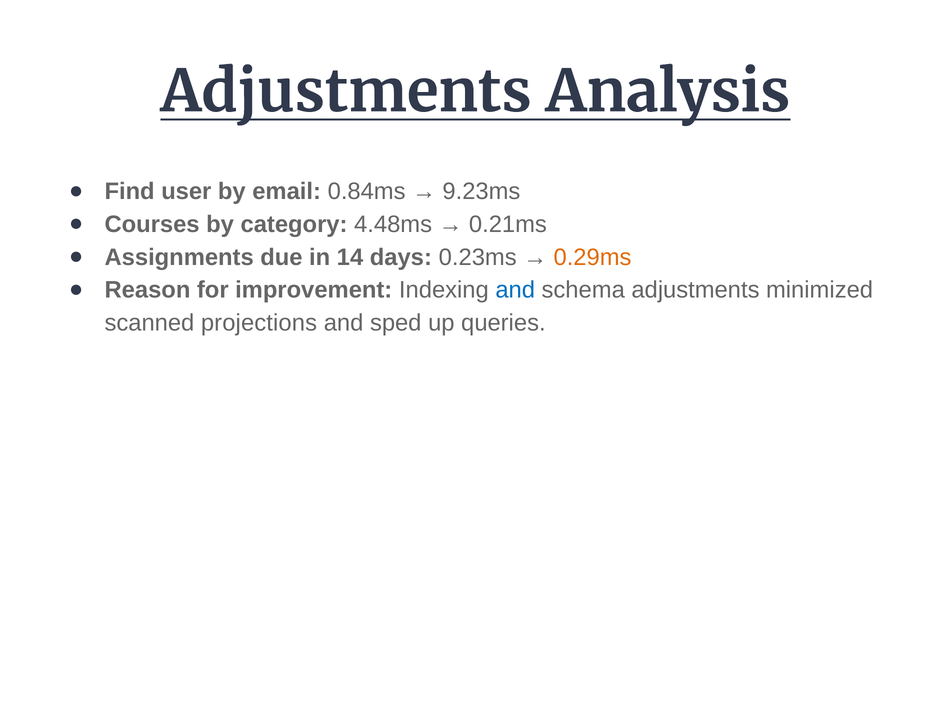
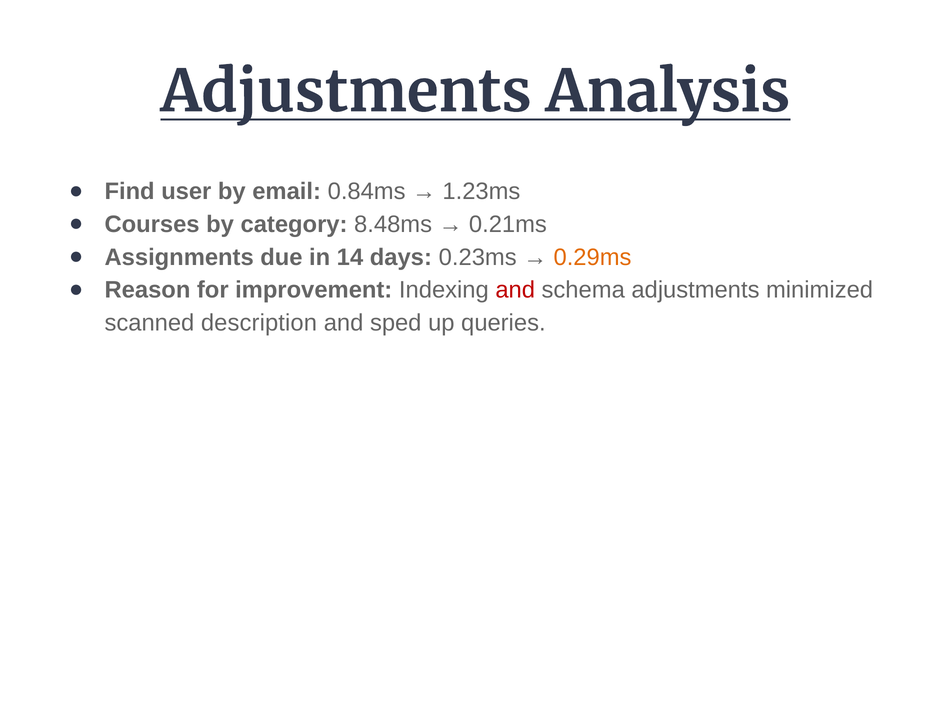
9.23ms: 9.23ms -> 1.23ms (481, 191)
4.48ms: 4.48ms -> 8.48ms (393, 224)
and colour: blue -> red (515, 290)
projections: projections -> description (259, 323)
